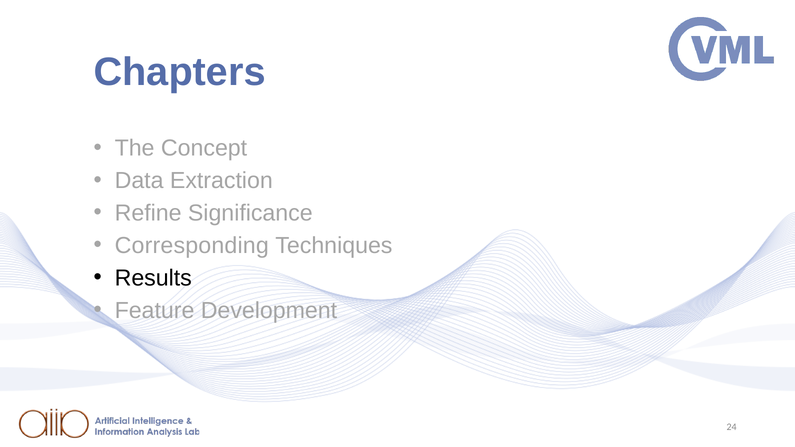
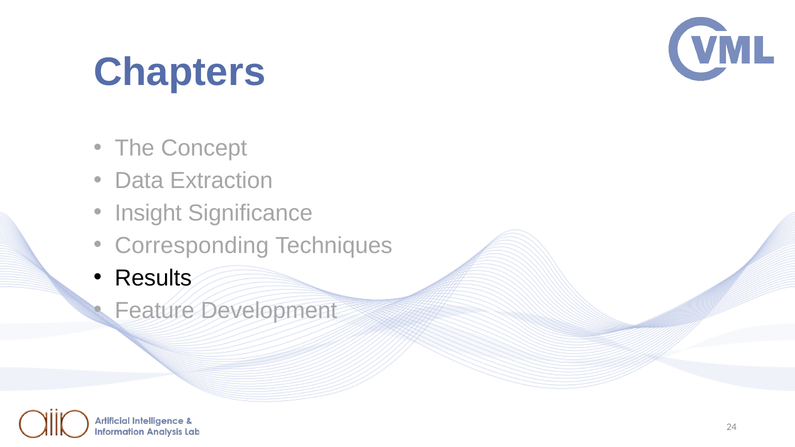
Refine: Refine -> Insight (148, 213)
